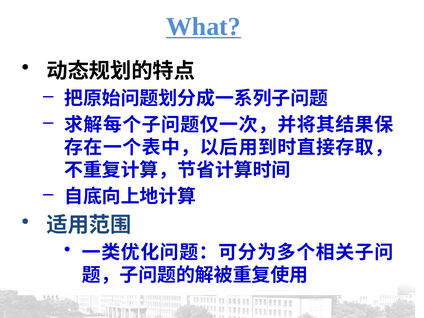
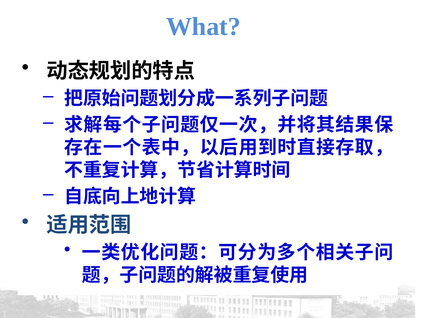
What underline: present -> none (203, 26)
